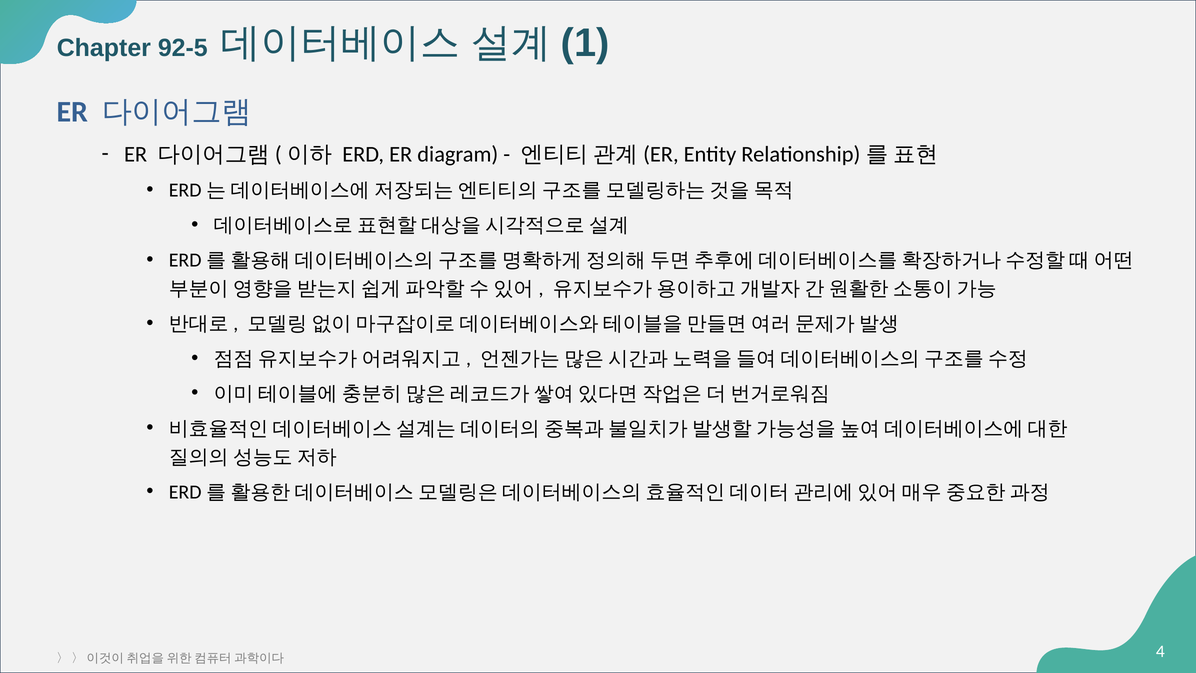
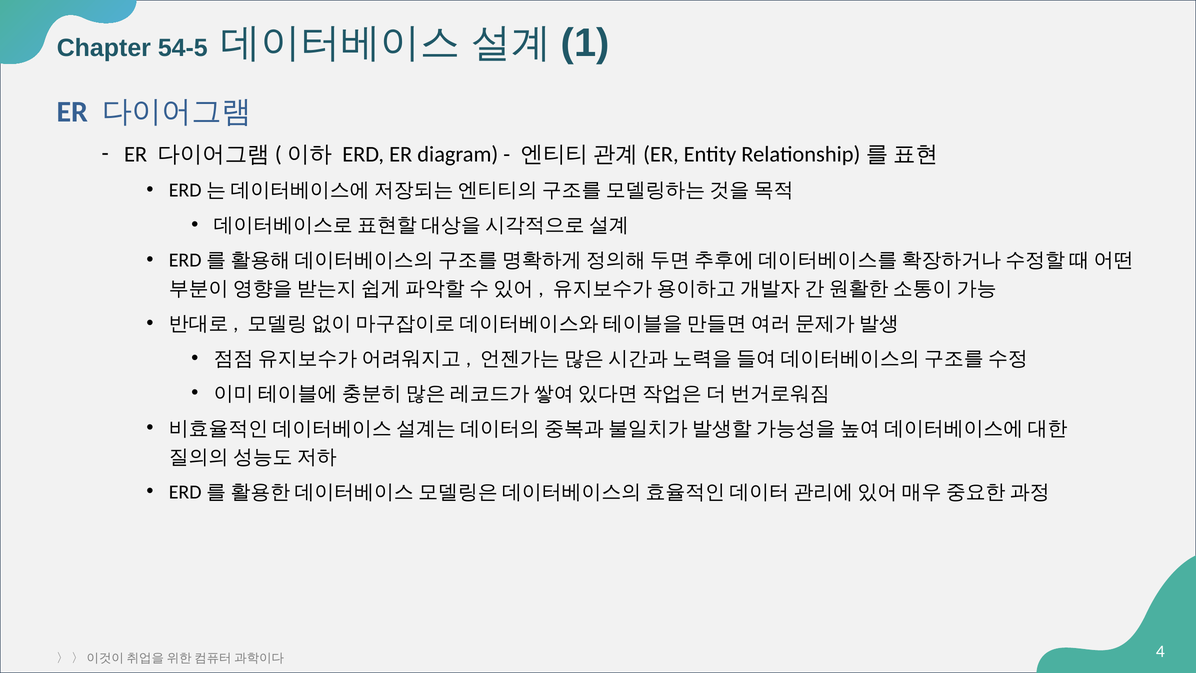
92-5: 92-5 -> 54-5 (183, 48)
